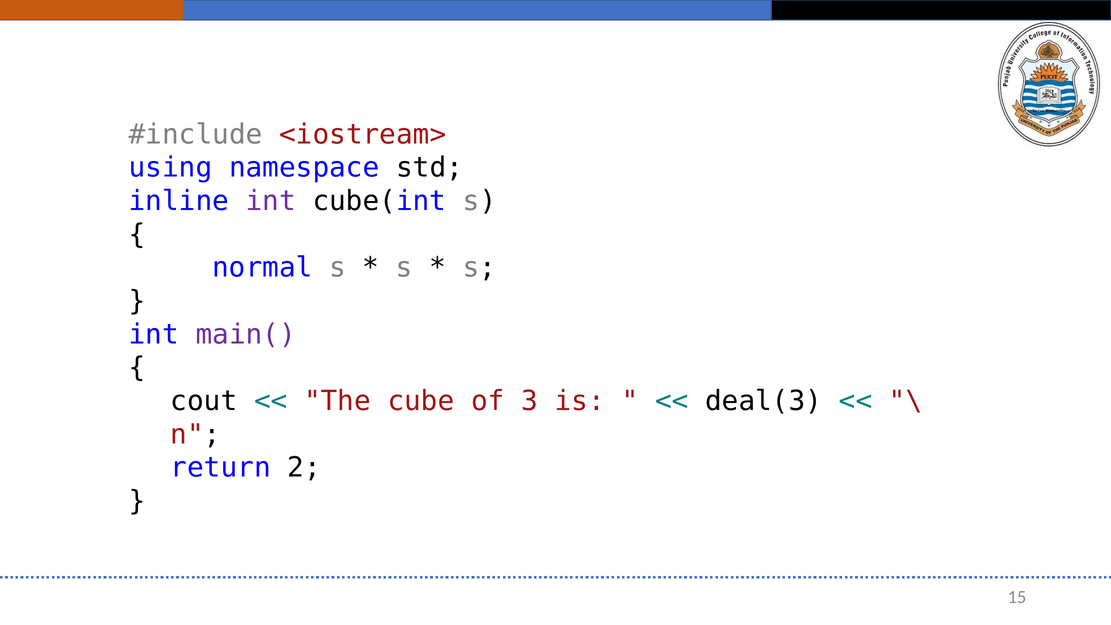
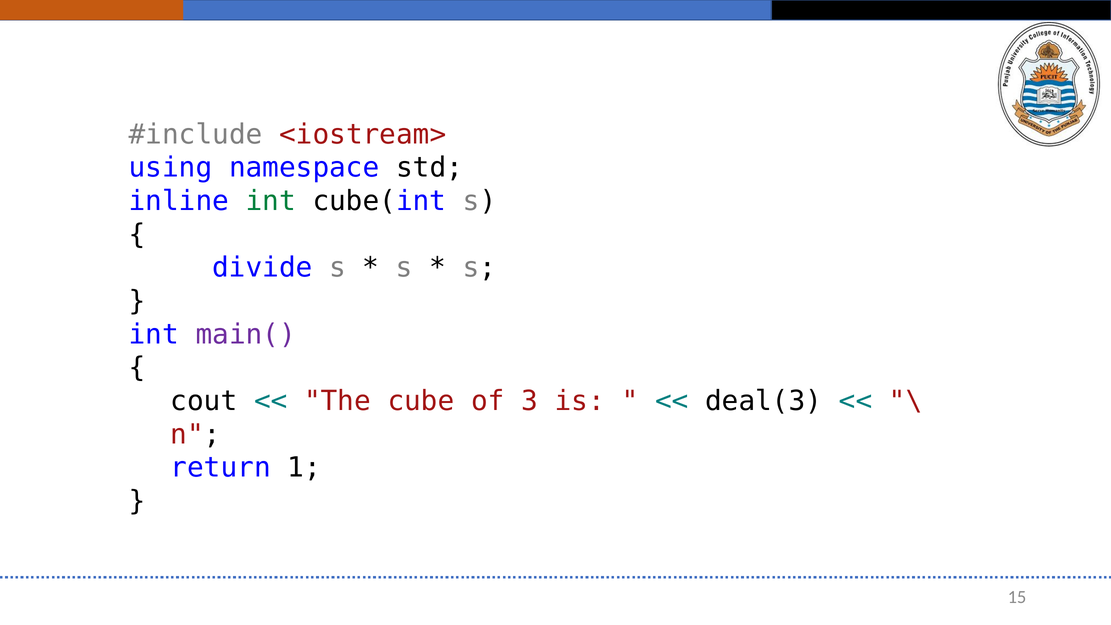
int colour: purple -> green (271, 201)
normal: normal -> divide (262, 268)
2: 2 -> 1 (304, 468)
